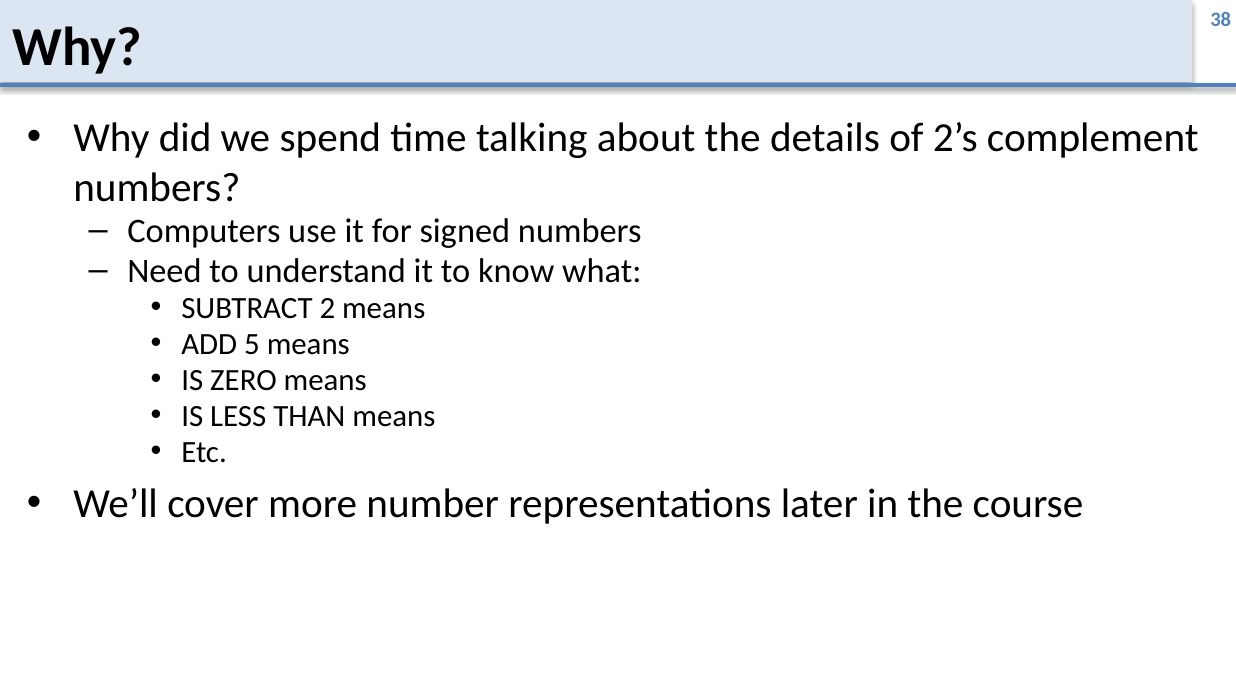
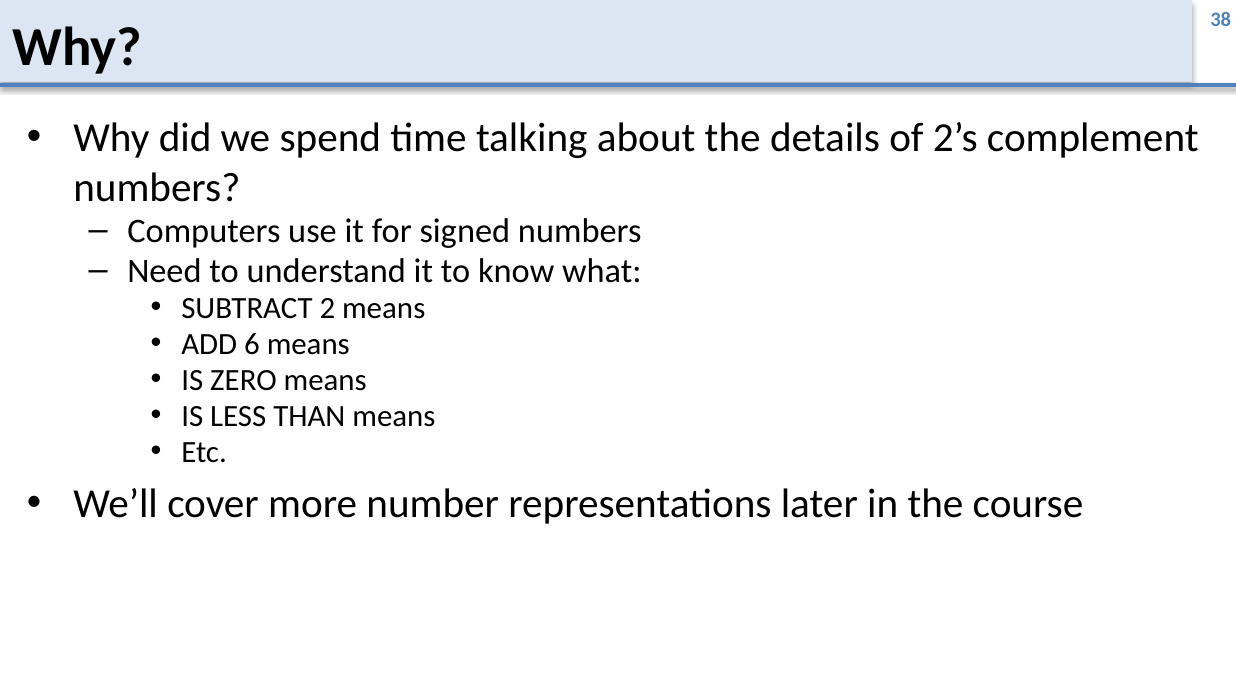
5: 5 -> 6 (252, 345)
